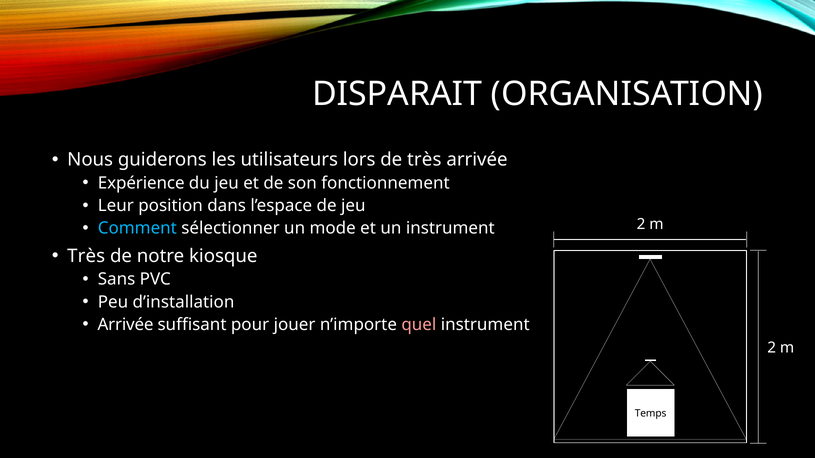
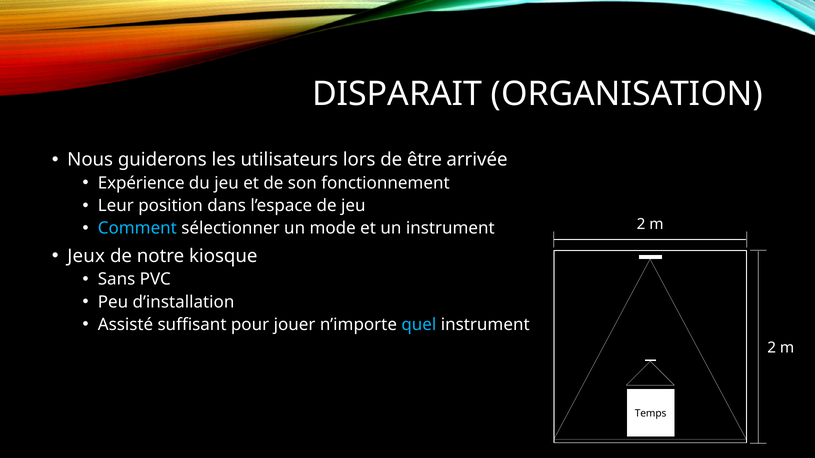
de très: très -> être (424, 160)
Très: Très -> Jeux (86, 256)
Arrivée: Arrivée -> Assisté (125, 325)
quel colour: pink -> light blue (419, 325)
